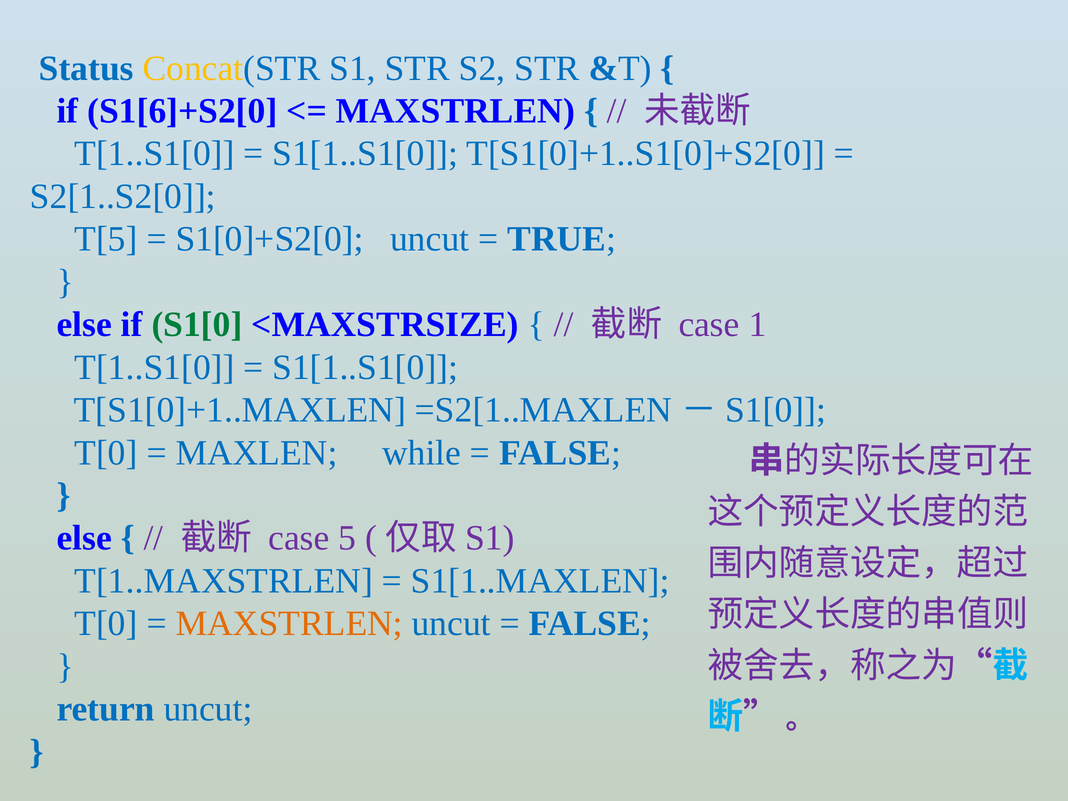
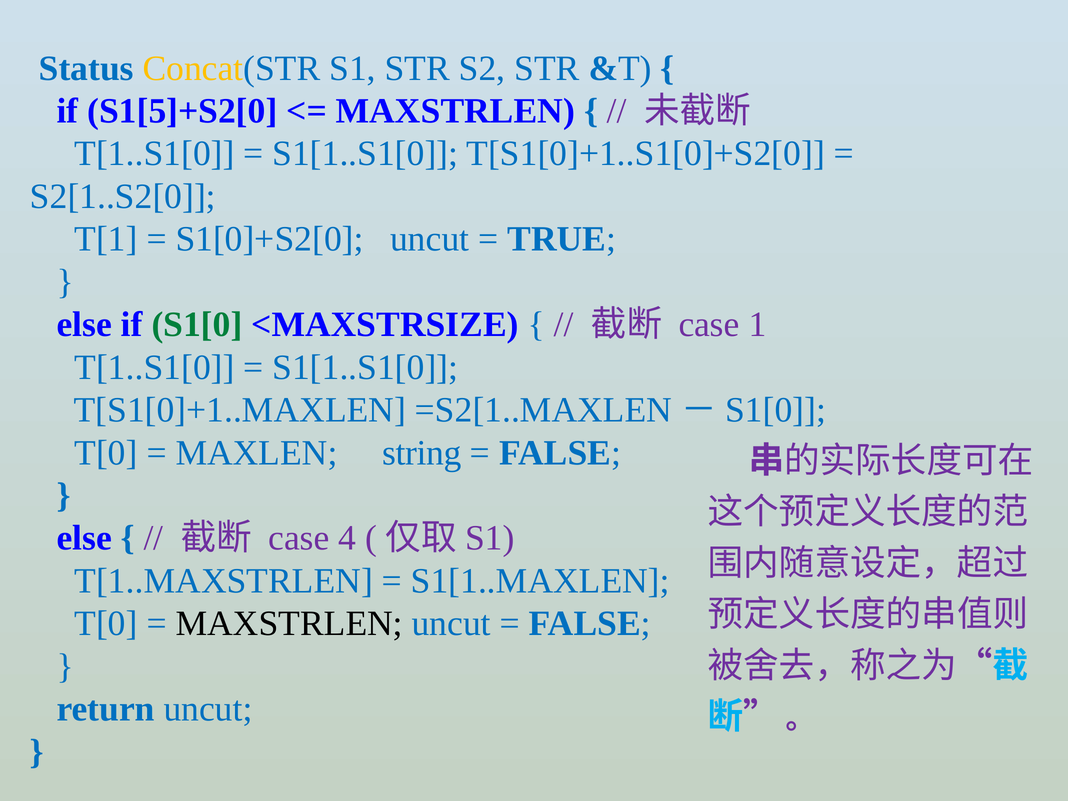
S1[6]+S2[0: S1[6]+S2[0 -> S1[5]+S2[0 (182, 111)
T[5: T[5 -> T[1 (106, 239)
while: while -> string (422, 453)
5: 5 -> 4 (347, 538)
MAXSTRLEN colour: orange -> black (289, 624)
